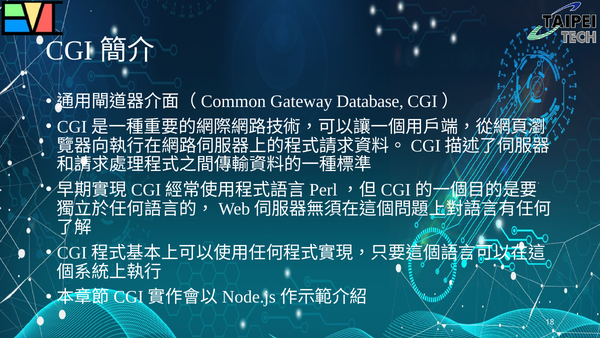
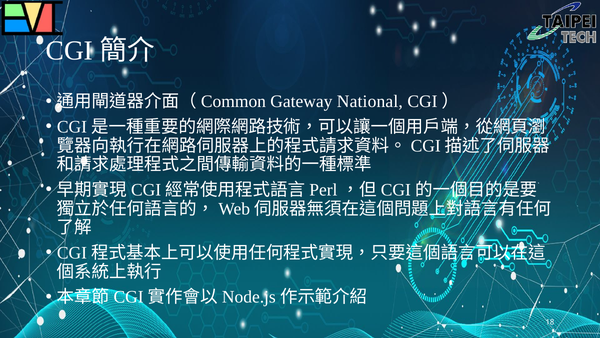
Database: Database -> National (370, 101)
